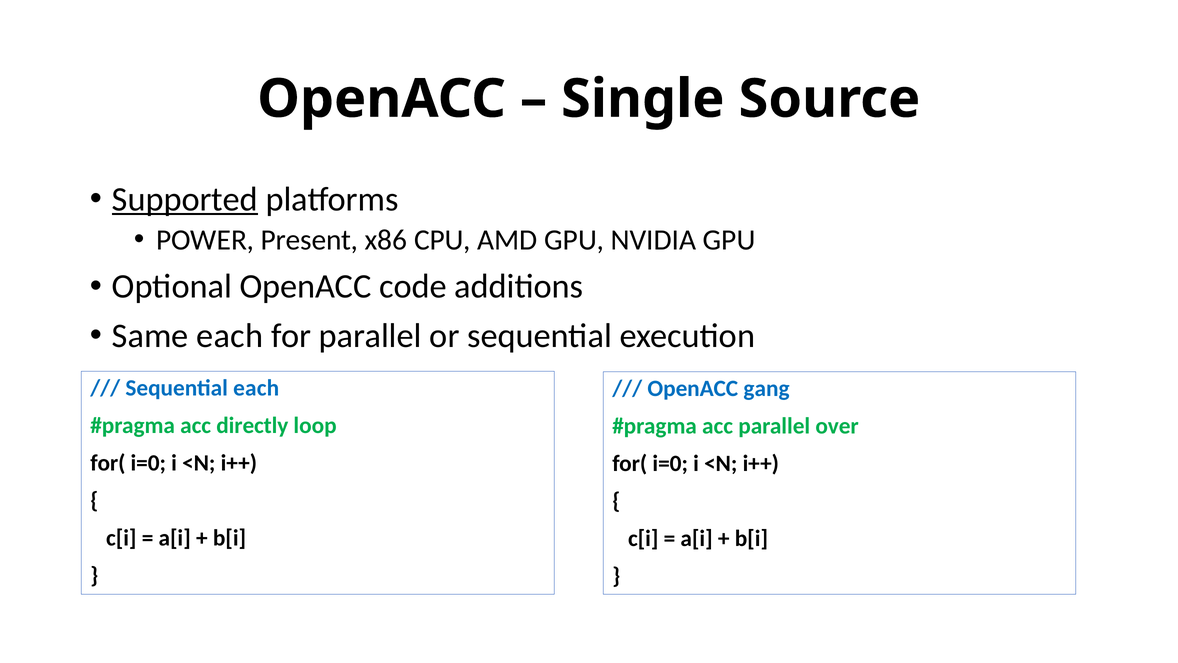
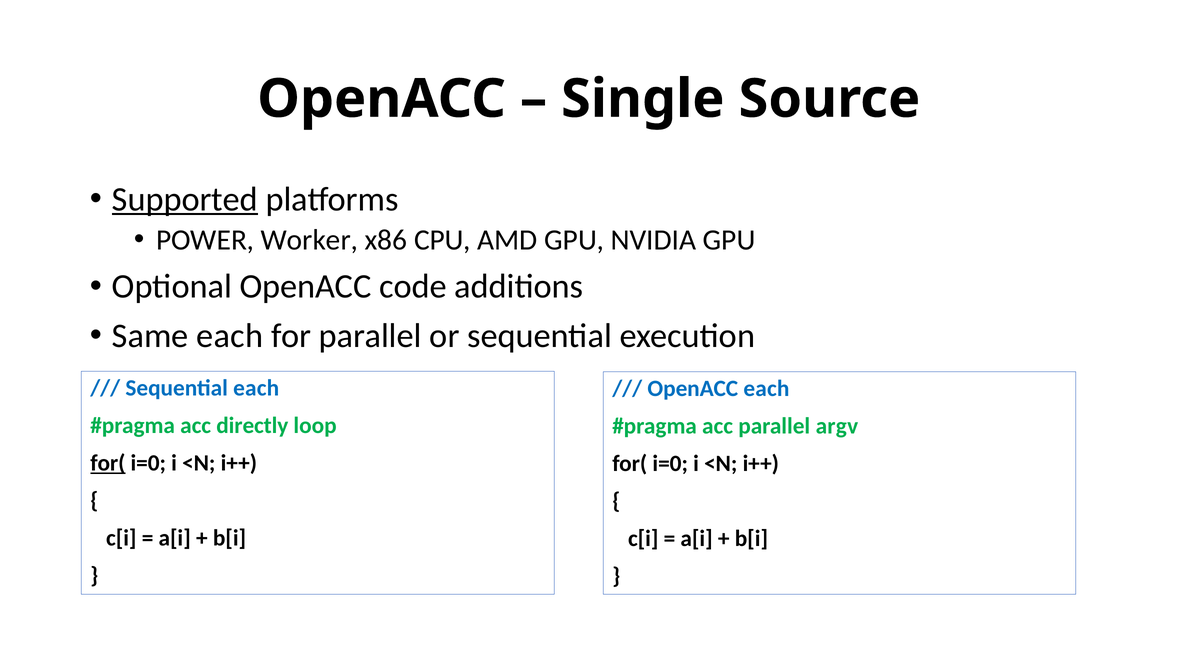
Present: Present -> Worker (309, 240)
OpenACC gang: gang -> each (766, 388)
over: over -> argv (837, 426)
for( underline: none -> present (108, 463)
